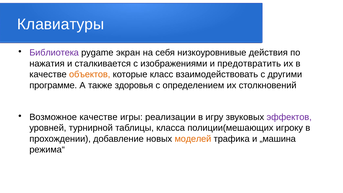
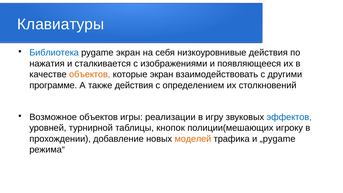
Библиотека colour: purple -> blue (54, 53)
предотвратить: предотвратить -> появляющееся (249, 64)
которые класс: класс -> экран (162, 74)
также здоровья: здоровья -> действия (134, 85)
Возможное качестве: качестве -> объектов (99, 117)
эффектов colour: purple -> blue (289, 117)
класса: класса -> кнопок (171, 128)
„машина: „машина -> „pygame (278, 139)
